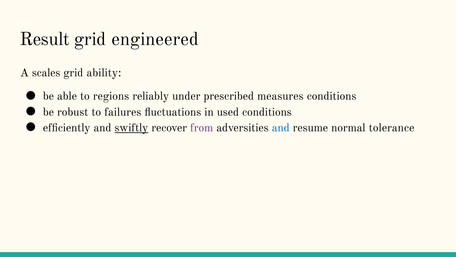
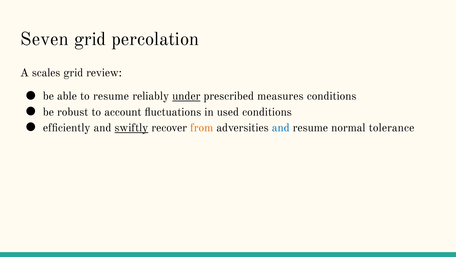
Result: Result -> Seven (45, 39)
engineered: engineered -> percolation (155, 39)
ability: ability -> review (104, 73)
to regions: regions -> resume (111, 96)
under underline: none -> present (186, 96)
failures: failures -> account (123, 112)
from colour: purple -> orange (202, 127)
